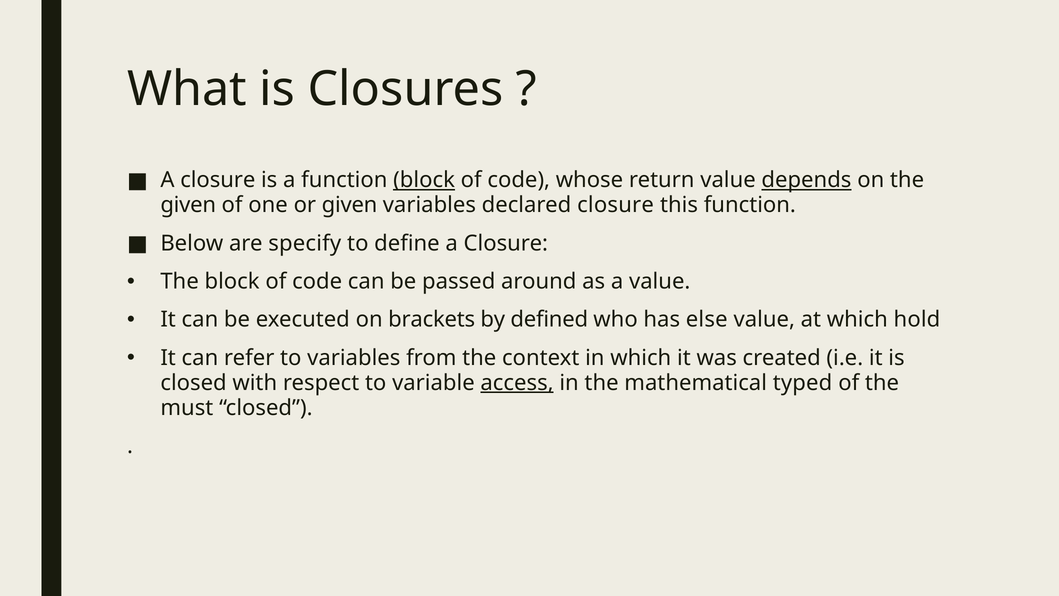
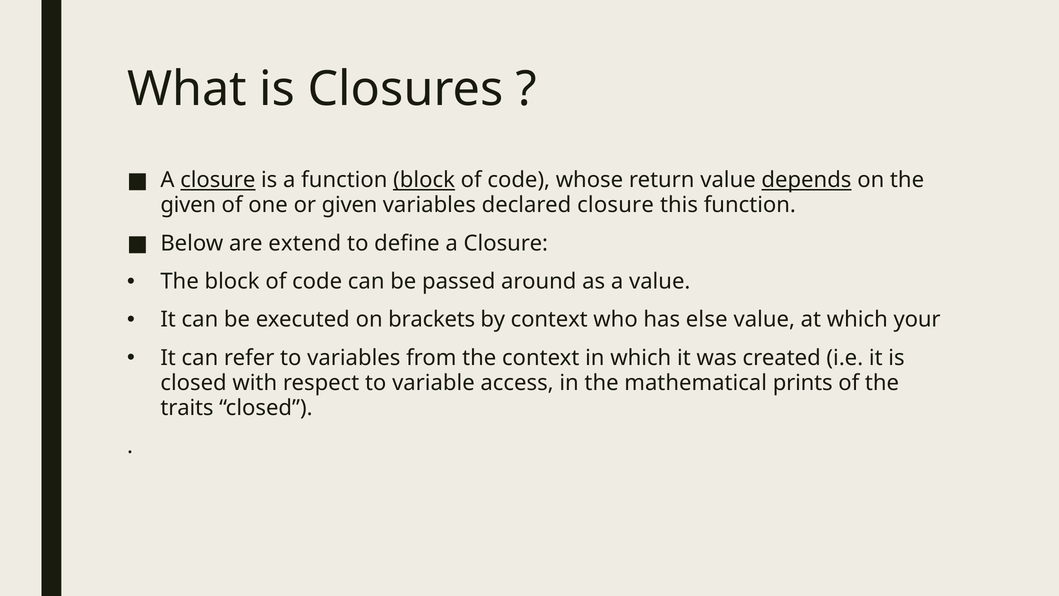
closure underline: none -> present (218, 180)
specify: specify -> extend (305, 243)
by defined: defined -> context (549, 319)
hold: hold -> your (917, 319)
access underline: present -> none (517, 383)
typed: typed -> prints (803, 383)
must: must -> traits (187, 408)
